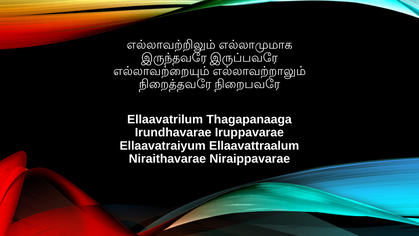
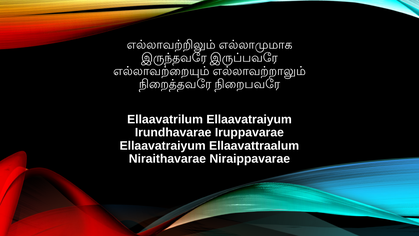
Ellaavatrilum Thagapanaaga: Thagapanaaga -> Ellaavatraiyum (249, 119)
